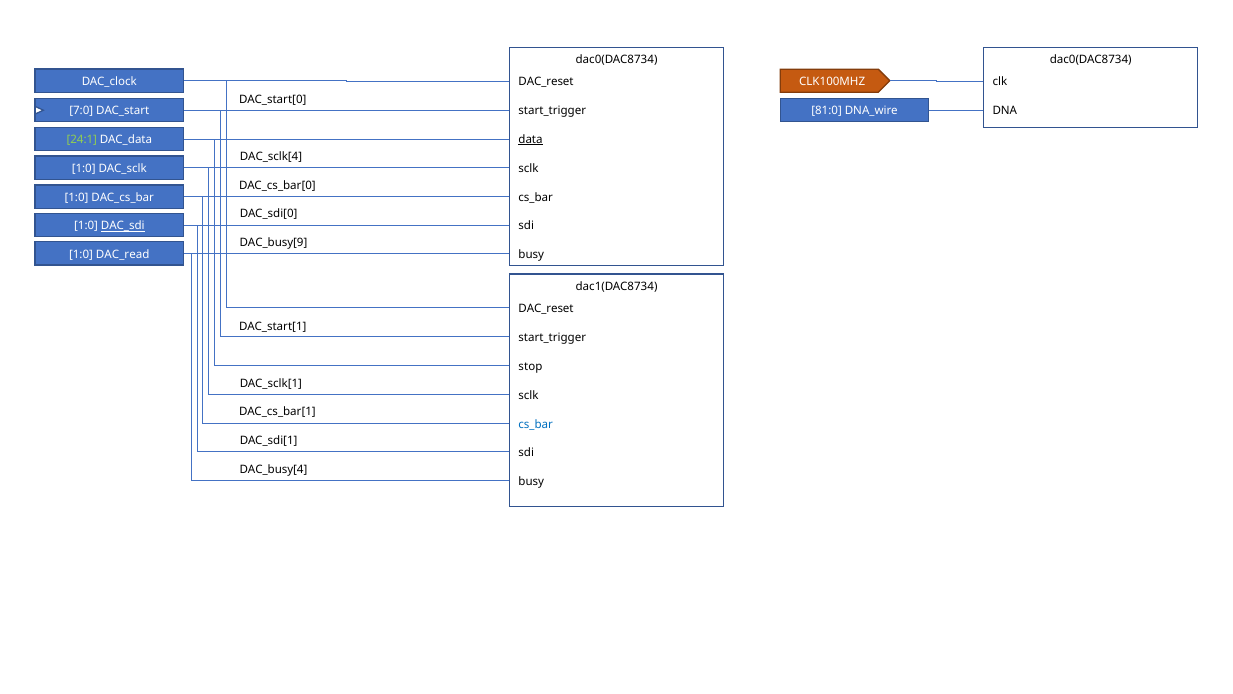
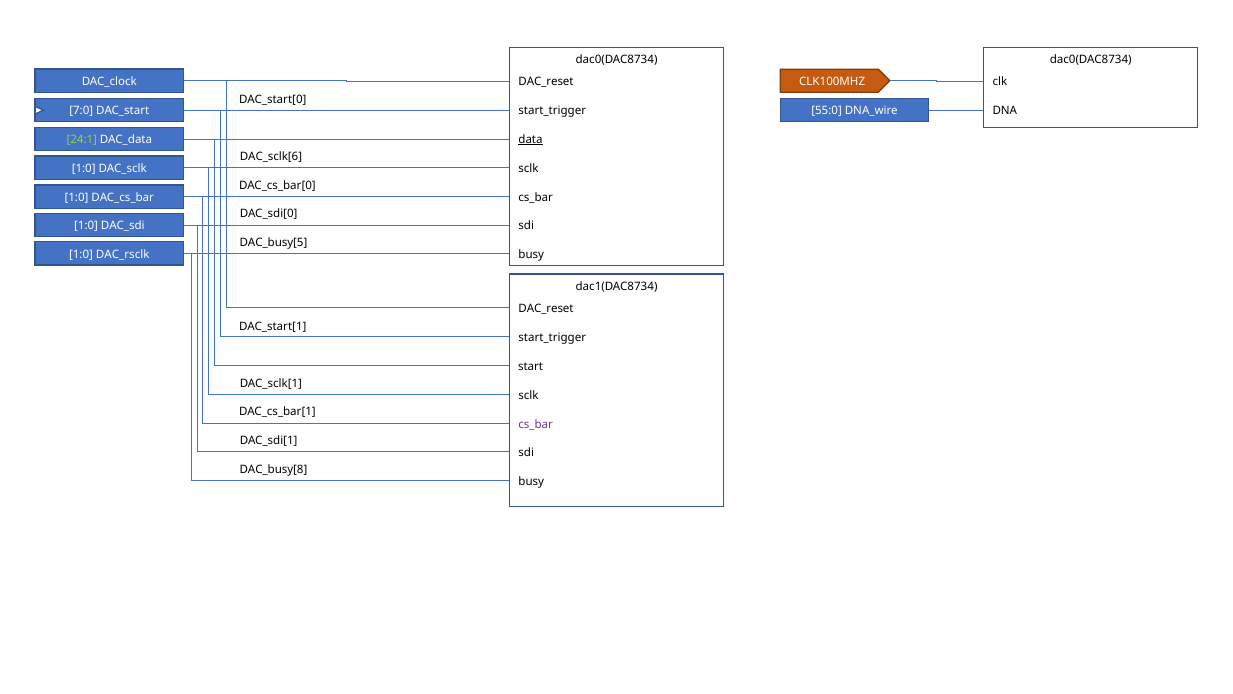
81:0: 81:0 -> 55:0 (827, 111)
DAC_sclk[4: DAC_sclk[4 -> DAC_sclk[6 (271, 157)
DAC_sdi underline: present -> none (123, 226)
DAC_busy[9: DAC_busy[9 -> DAC_busy[5 (273, 243)
DAC_read: DAC_read -> DAC_rsclk (123, 254)
stop: stop -> start (531, 366)
cs_bar colour: blue -> purple (536, 424)
DAC_busy[4: DAC_busy[4 -> DAC_busy[8 (273, 469)
